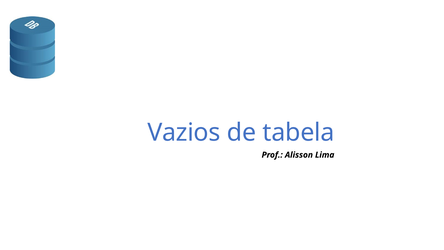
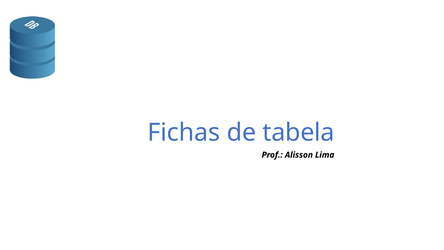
Vazios: Vazios -> Fichas (184, 133)
